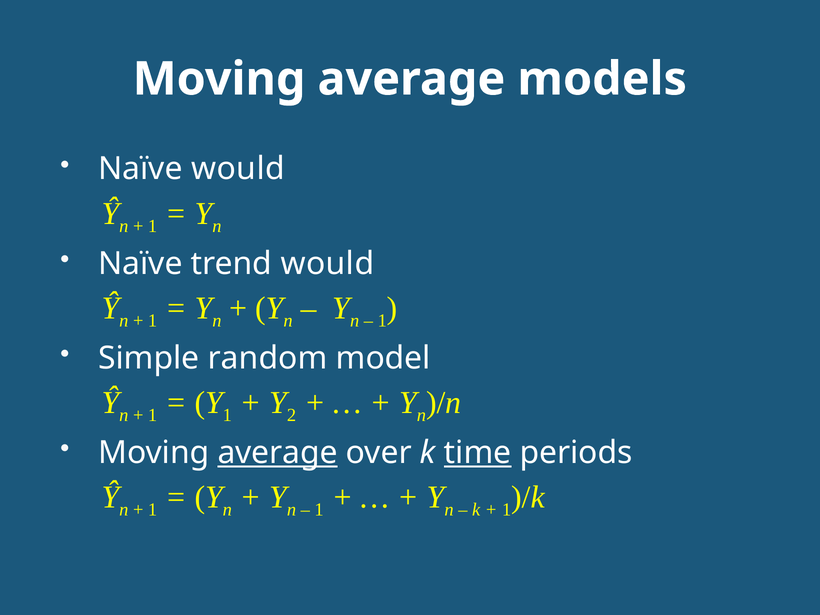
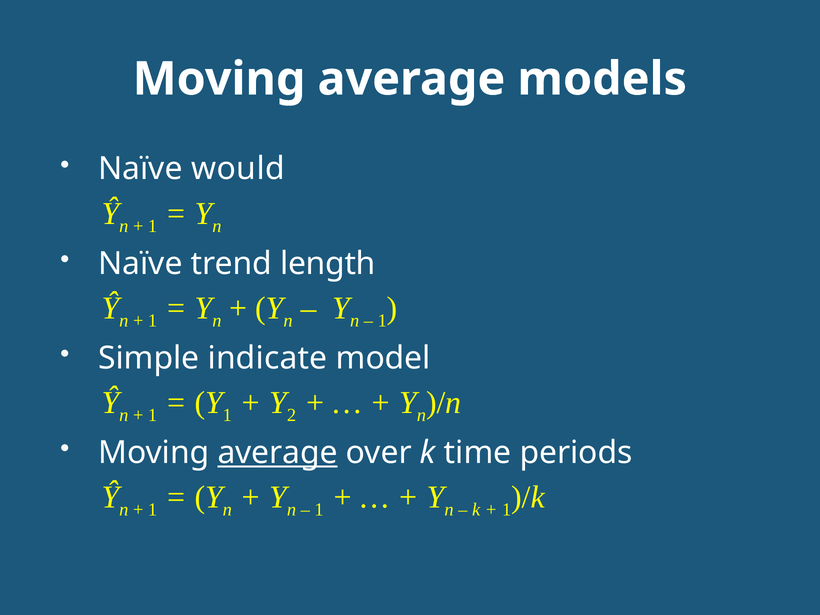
trend would: would -> length (328, 264)
random: random -> indicate (268, 358)
time underline: present -> none (478, 453)
